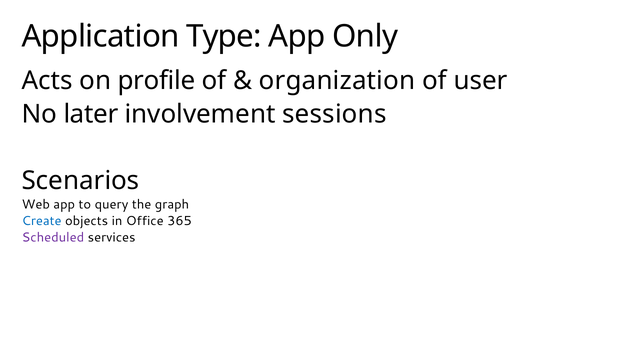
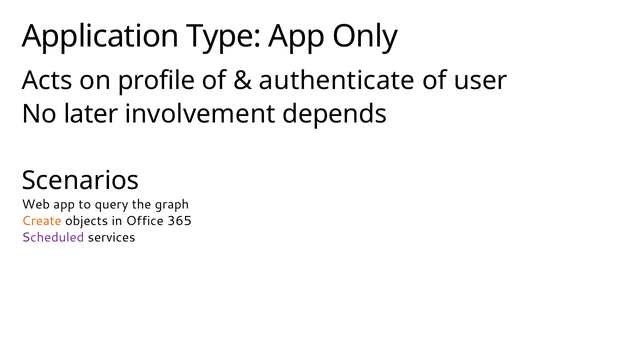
organization: organization -> authenticate (337, 81)
sessions: sessions -> depends (335, 114)
Create colour: blue -> orange (42, 221)
